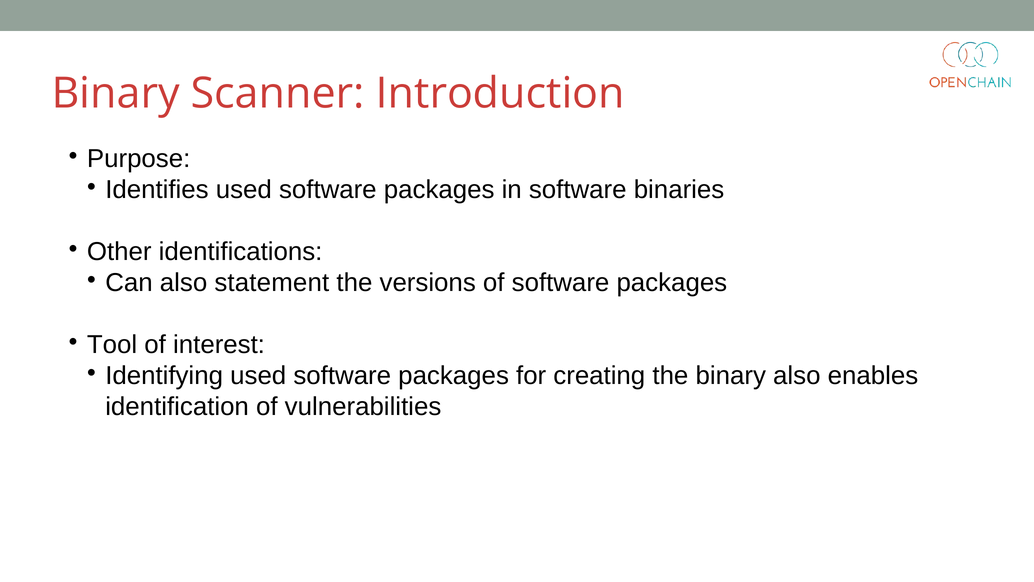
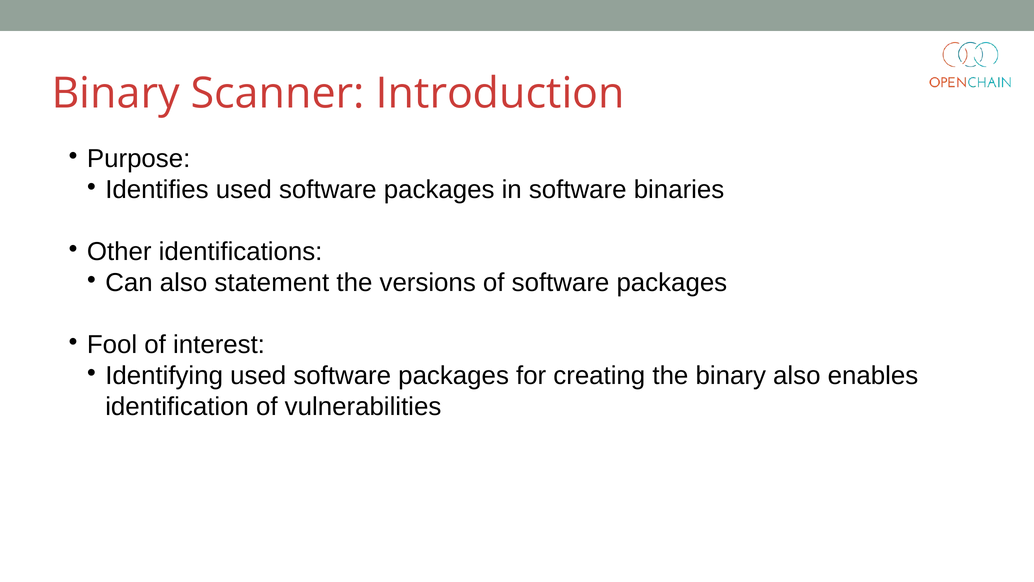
Tool: Tool -> Fool (112, 345)
